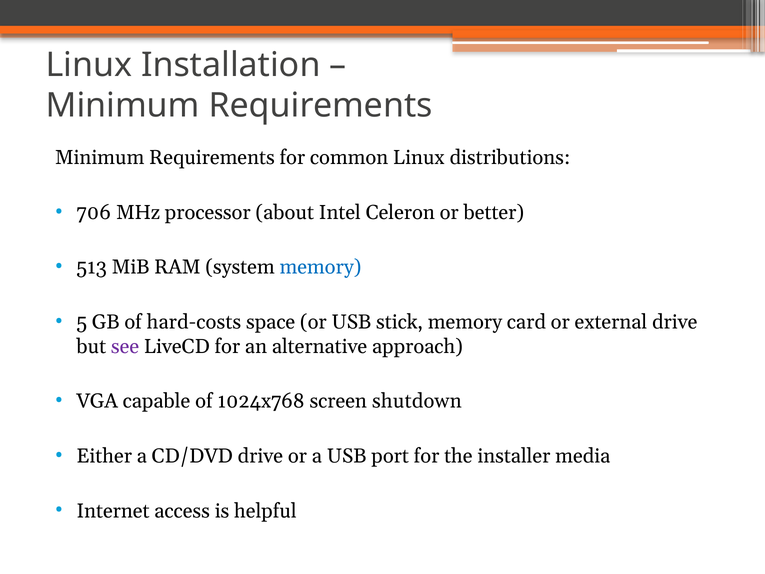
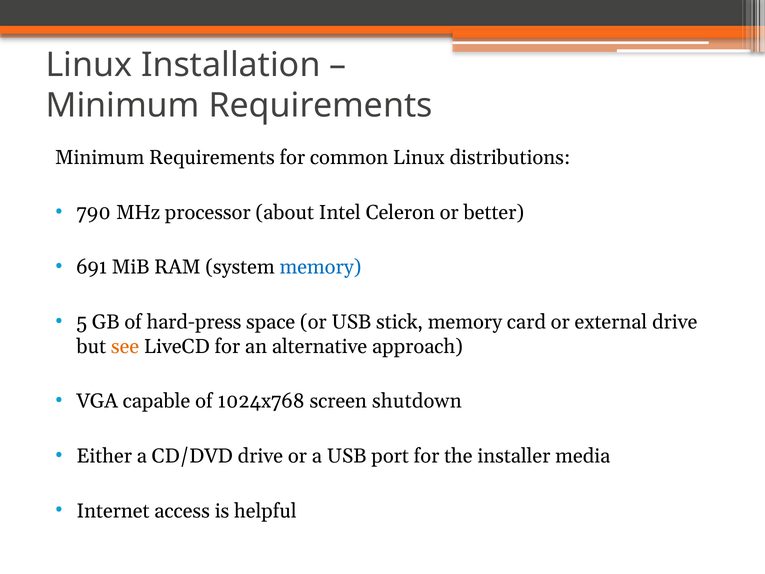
706: 706 -> 790 (94, 212)
513: 513 -> 691 (92, 267)
hard-costs: hard-costs -> hard-press (194, 322)
see colour: purple -> orange (125, 346)
